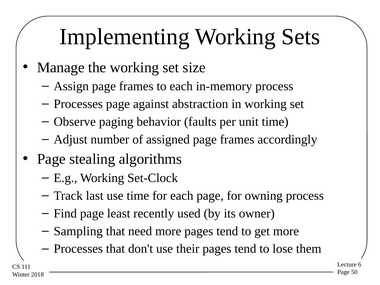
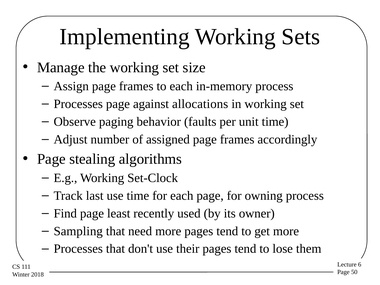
abstraction: abstraction -> allocations (200, 104)
